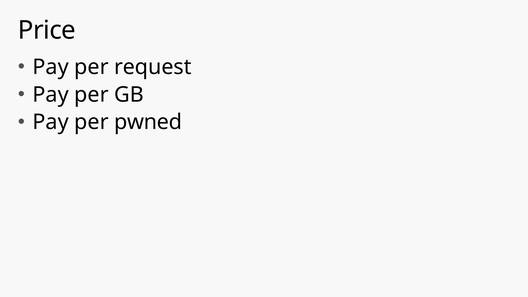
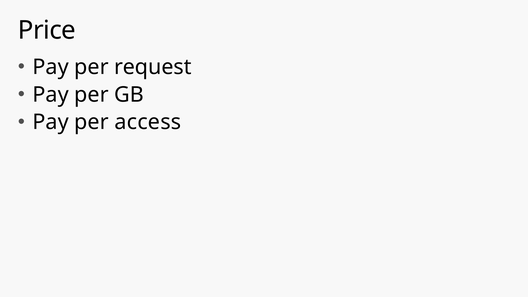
pwned: pwned -> access (148, 122)
